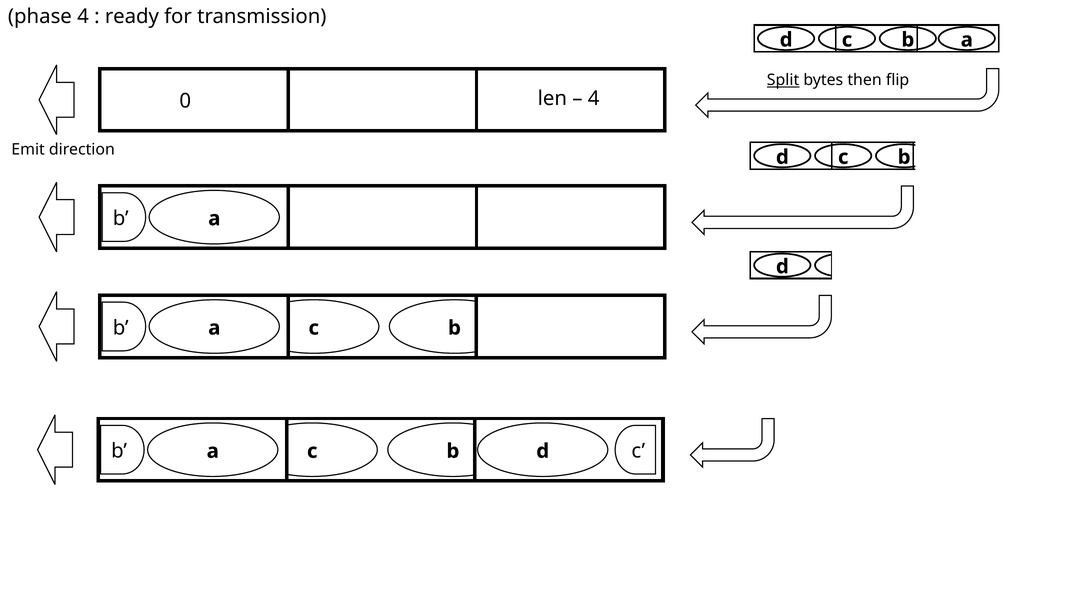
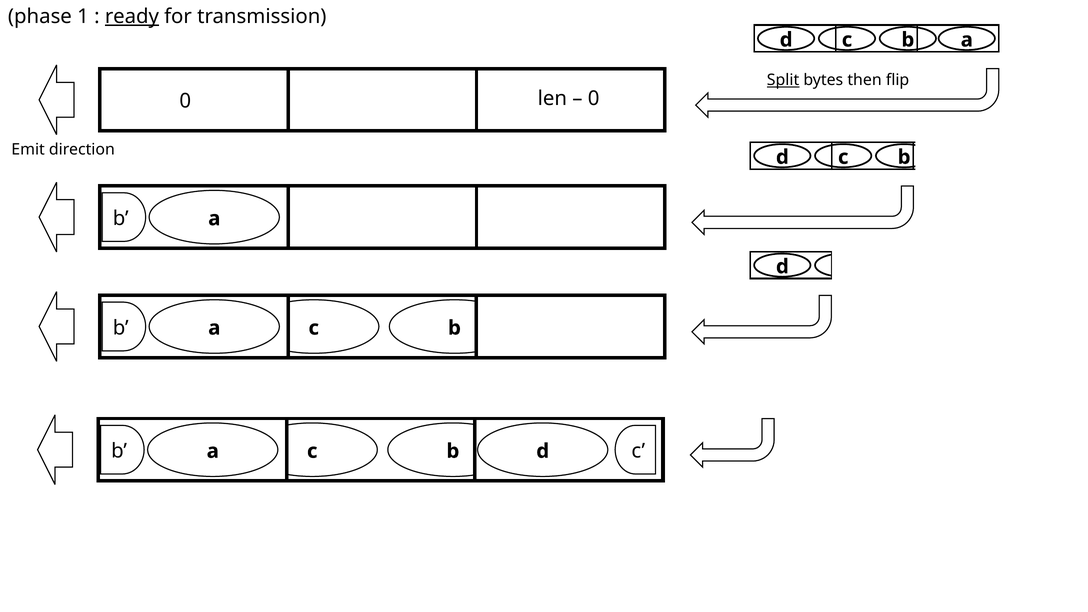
phase 4: 4 -> 1 (83, 16)
ready underline: none -> present (132, 16)
4: 4 -> 0 (594, 98)
